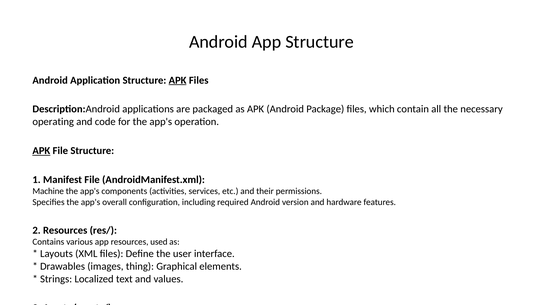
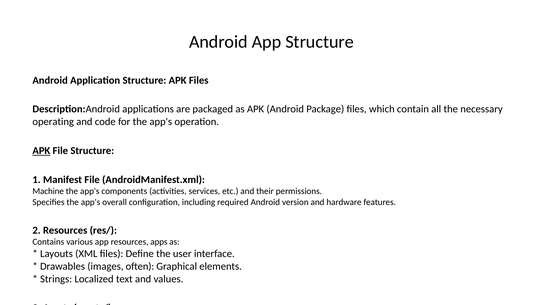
APK underline: present -> none (178, 80)
used: used -> apps (159, 242)
thing: thing -> often (140, 267)
